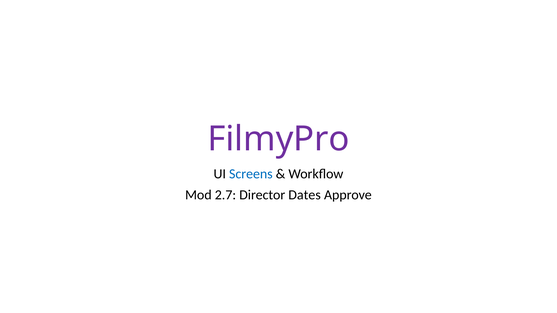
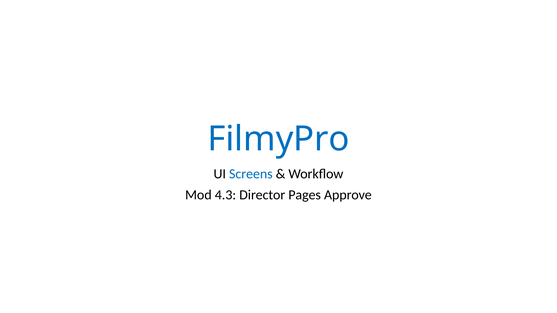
FilmyPro colour: purple -> blue (279, 139)
2.7: 2.7 -> 4.3 (225, 195)
Dates: Dates -> Pages (305, 195)
